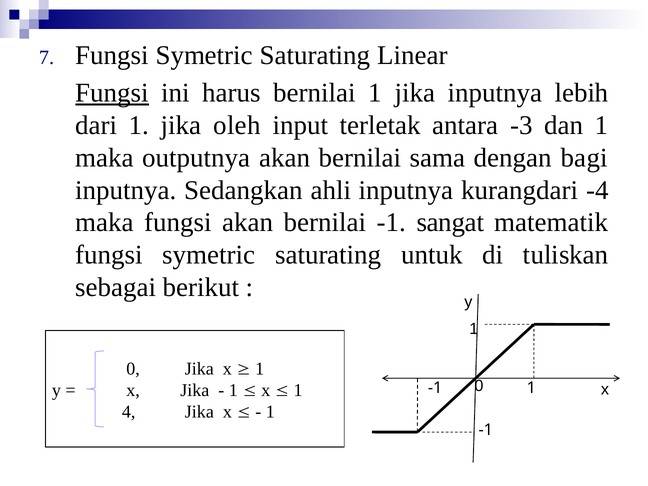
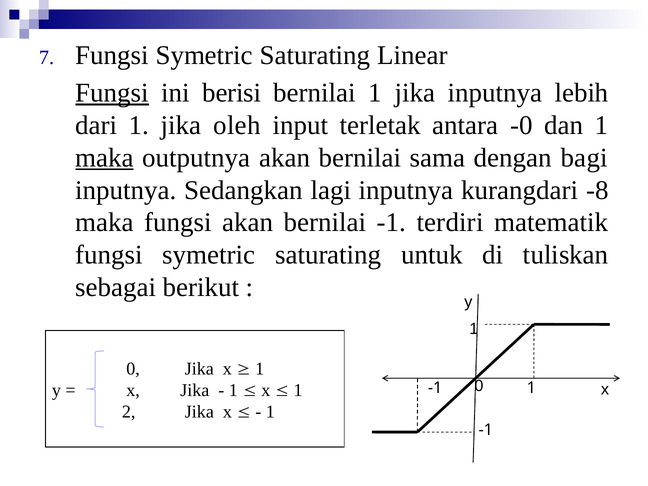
harus: harus -> berisi (232, 93)
-3: -3 -> -0 (521, 125)
maka underline: none -> present (105, 158)
ahli: ahli -> lagi (331, 190)
-4: -4 -> -8 (597, 190)
sangat: sangat -> terdiri (450, 223)
4: 4 -> 2 (129, 412)
